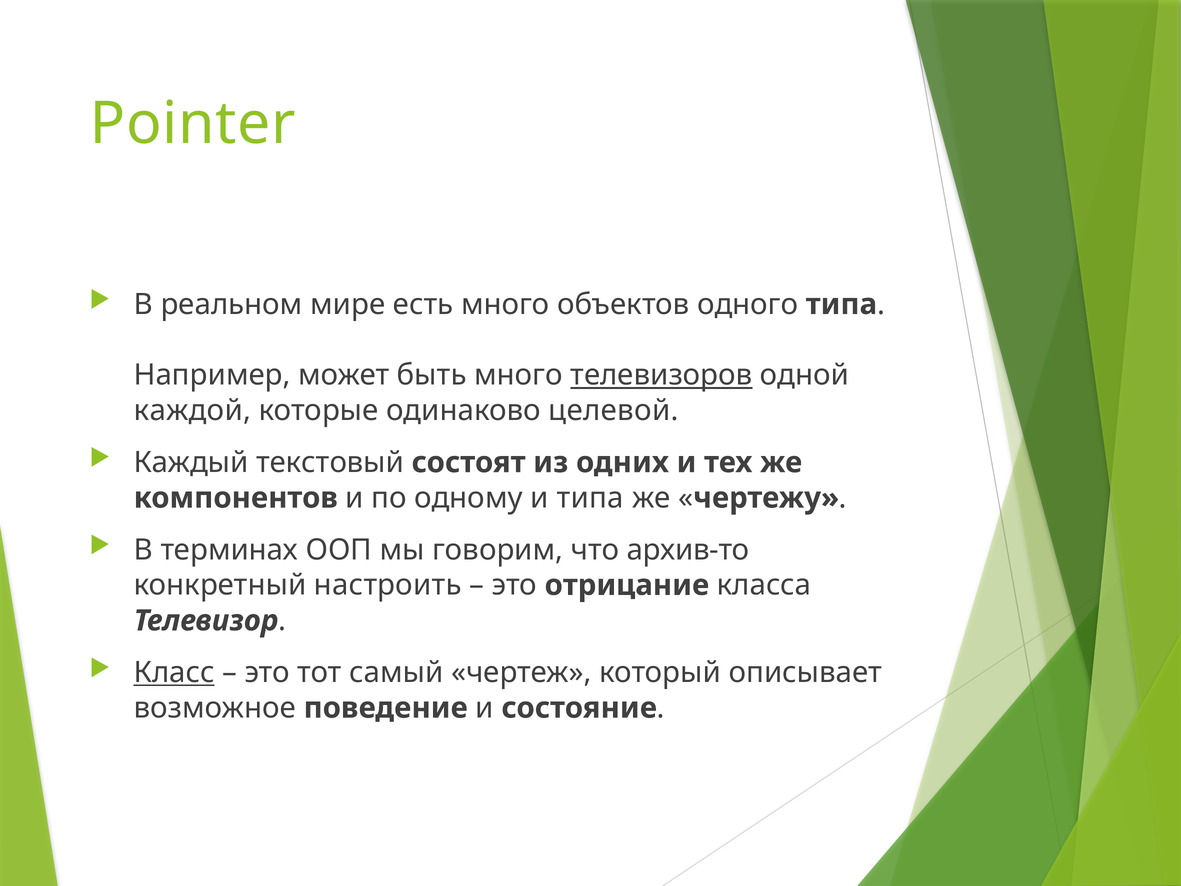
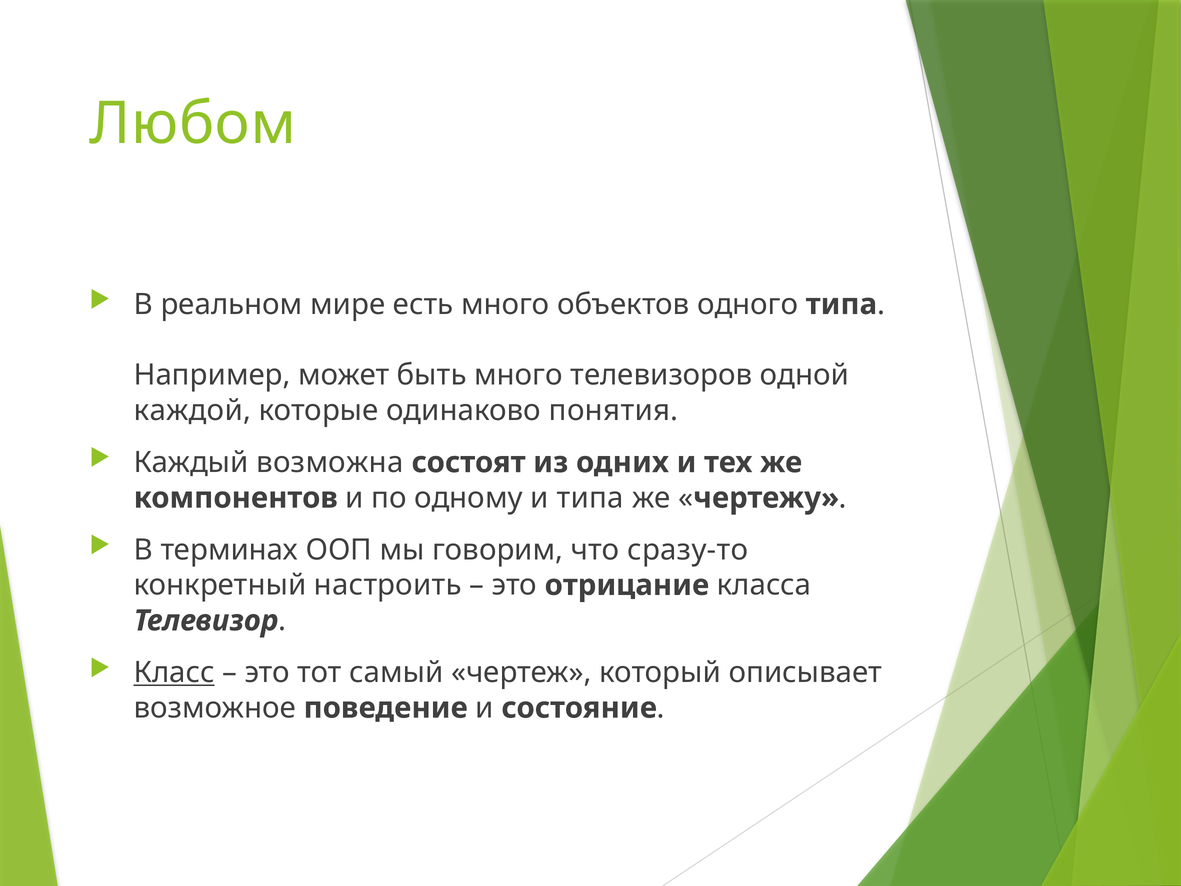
Pointer: Pointer -> Любом (193, 124)
телевизоров underline: present -> none (661, 375)
целевой: целевой -> понятия (614, 410)
текстовый: текстовый -> возможна (330, 462)
архив-то: архив-то -> сразу-то (688, 550)
